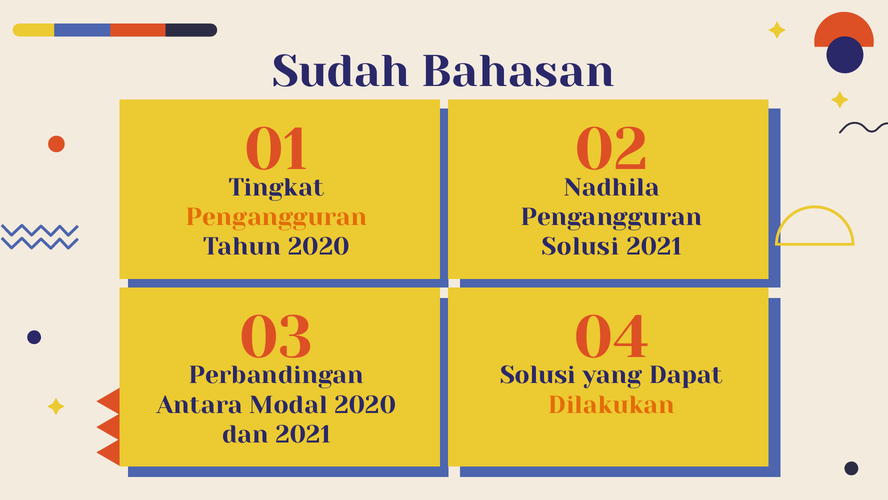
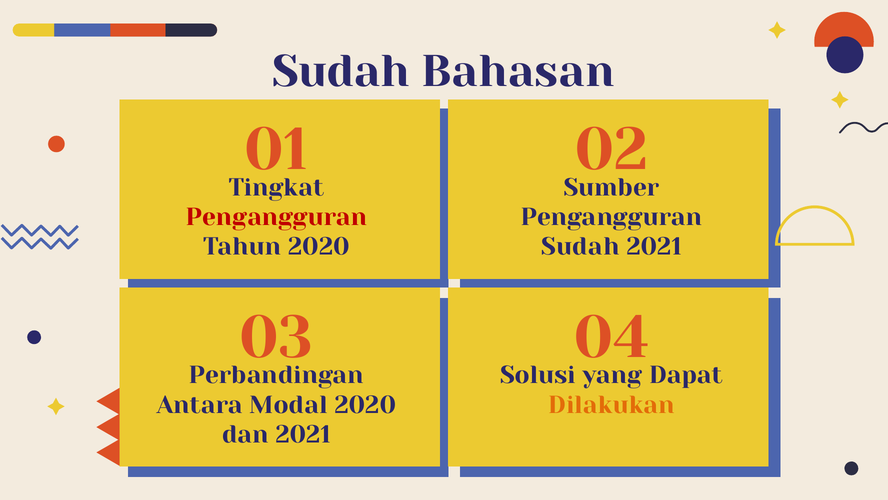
Nadhila: Nadhila -> Sumber (612, 187)
Pengangguran colour: orange -> red (276, 217)
Solusi: Solusi -> Sudah (580, 247)
